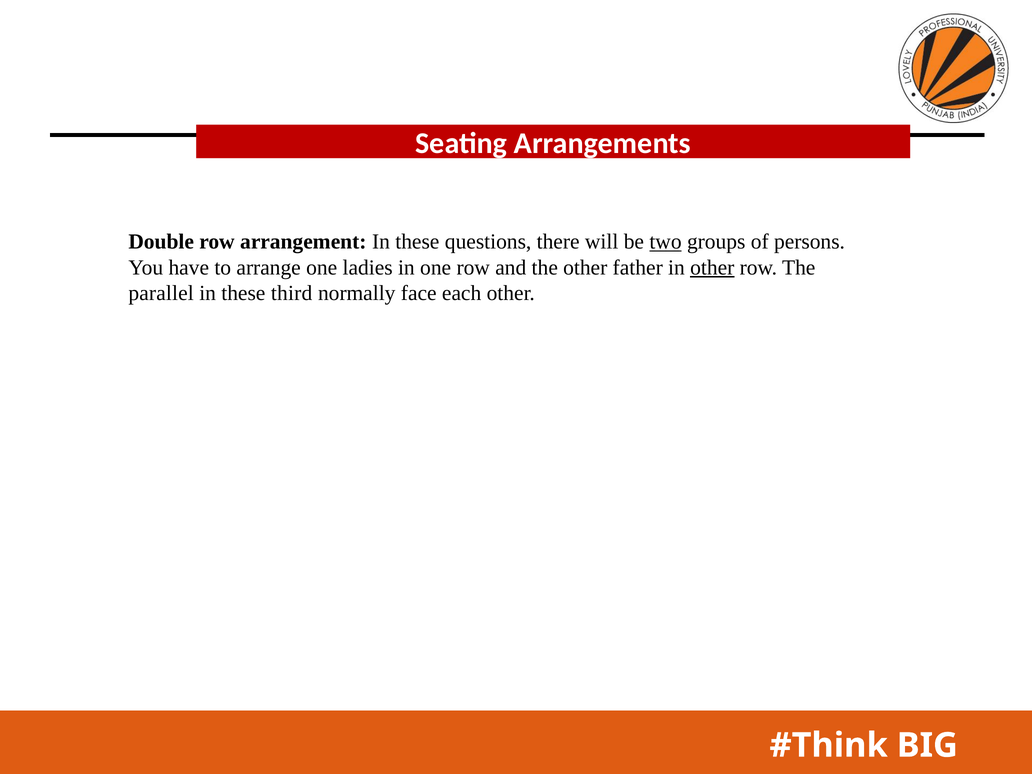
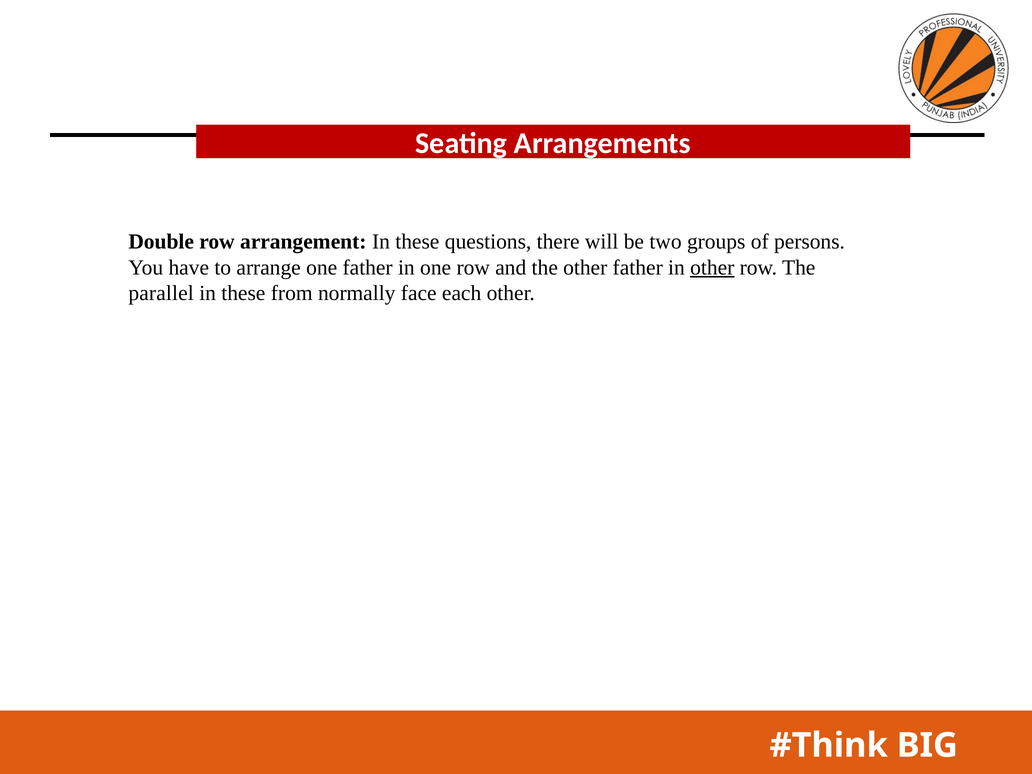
two underline: present -> none (666, 242)
one ladies: ladies -> father (368, 268)
third: third -> from (292, 293)
